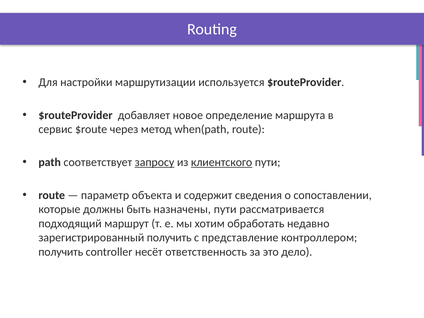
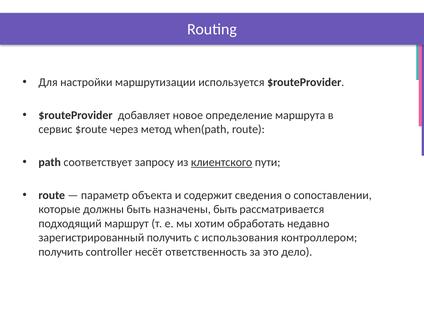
запросу underline: present -> none (155, 162)
назначены пути: пути -> быть (225, 209)
представление: представление -> использования (240, 238)
